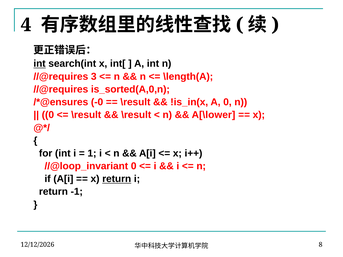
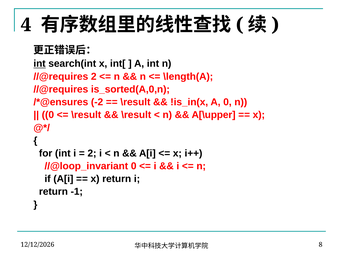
//@requires 3: 3 -> 2 (94, 77)
-0: -0 -> -2 (97, 102)
A[\lower: A[\lower -> A[\upper (214, 115)
1: 1 -> 2 (92, 153)
return underline: present -> none (117, 179)
